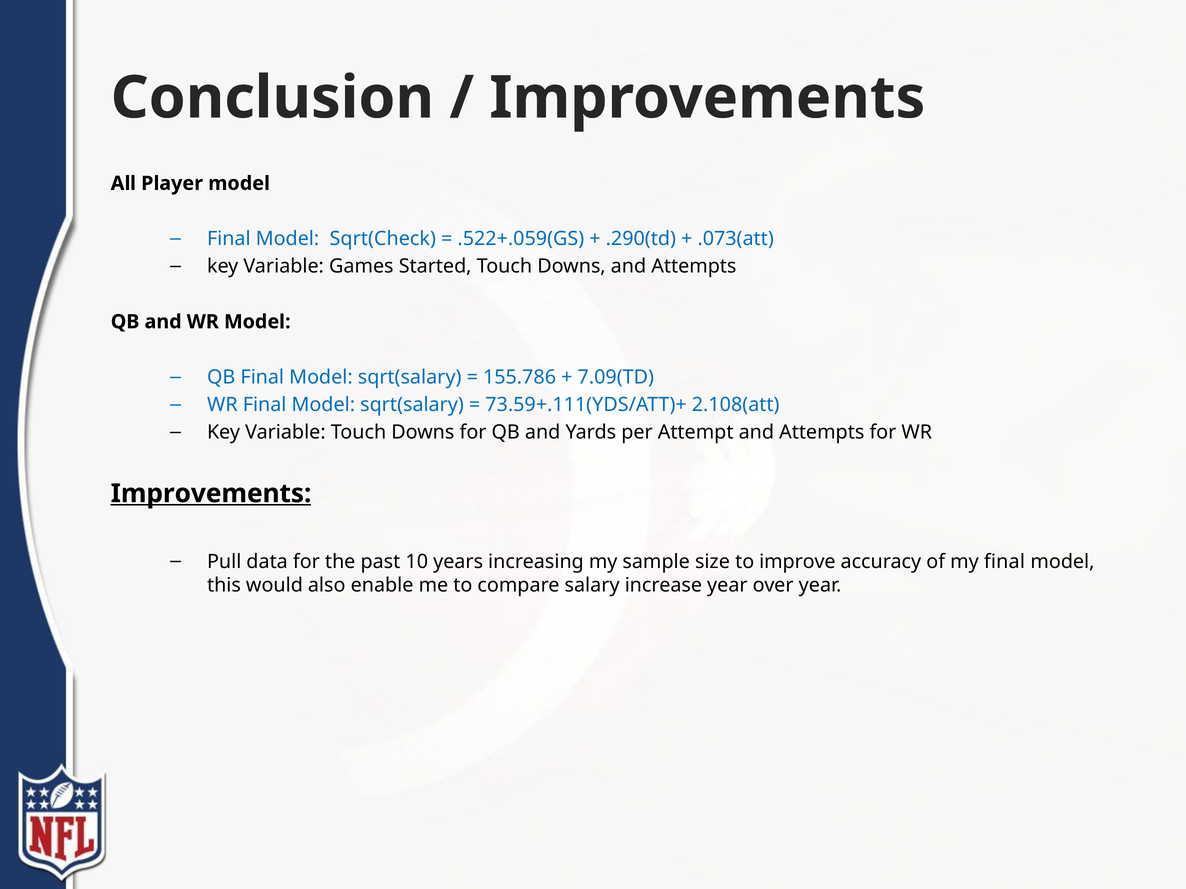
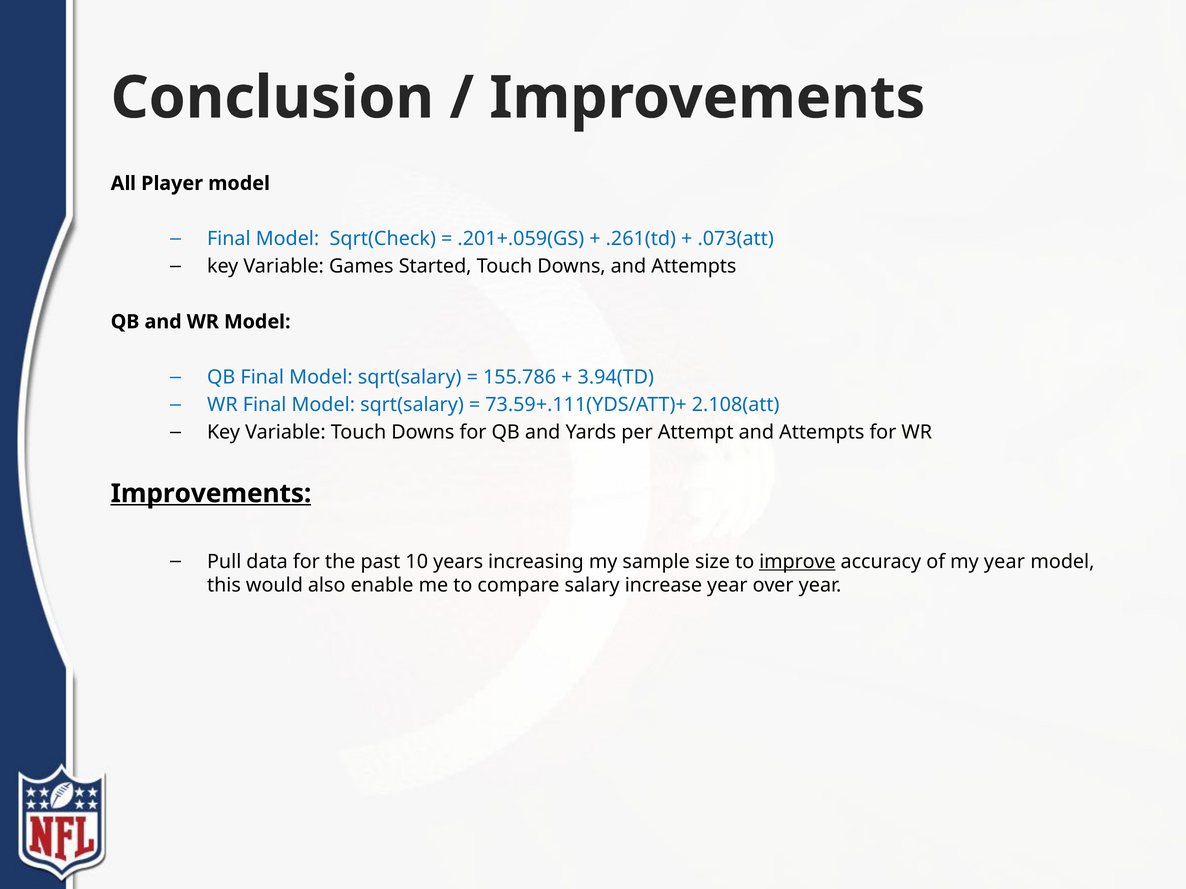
.522+.059(GS: .522+.059(GS -> .201+.059(GS (521, 239)
.290(td: .290(td -> .261(td (641, 239)
7.09(TD: 7.09(TD -> 3.94(TD (616, 377)
improve underline: none -> present (797, 562)
my final: final -> year (1004, 562)
